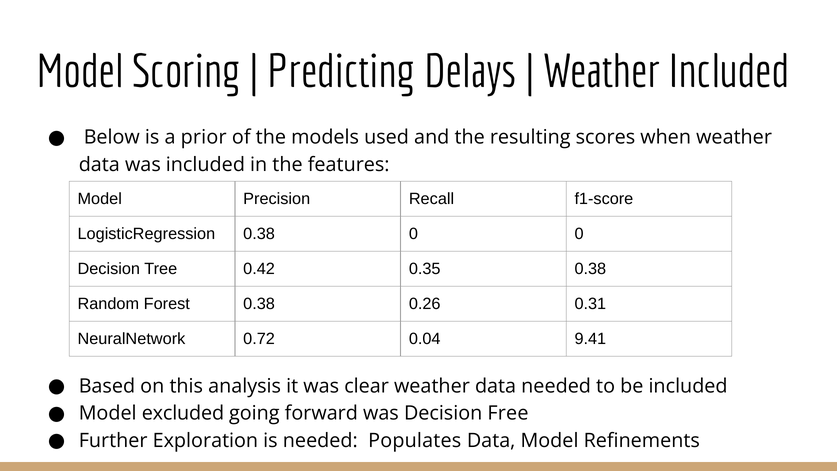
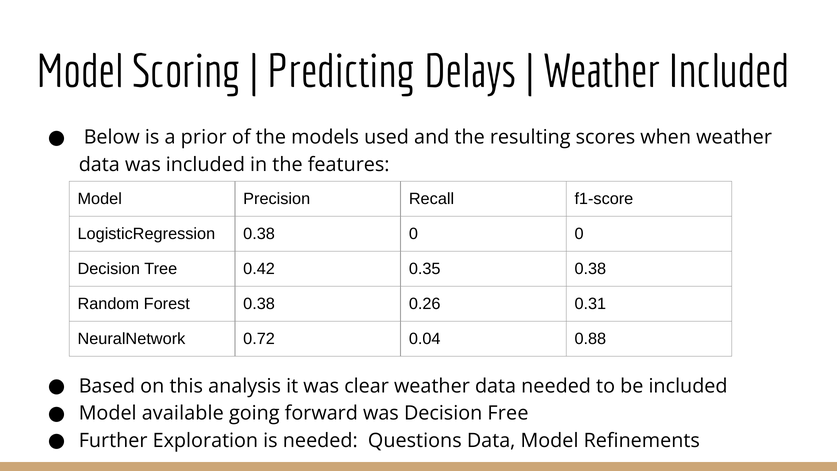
9.41: 9.41 -> 0.88 (590, 339)
excluded: excluded -> available (183, 413)
Populates: Populates -> Questions (415, 440)
